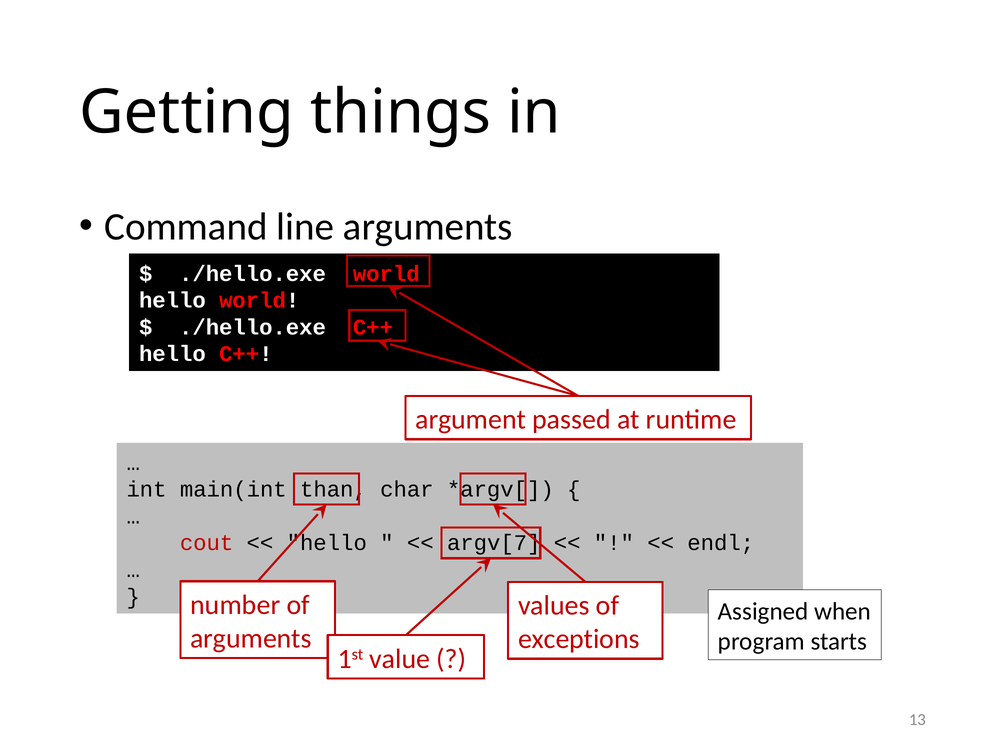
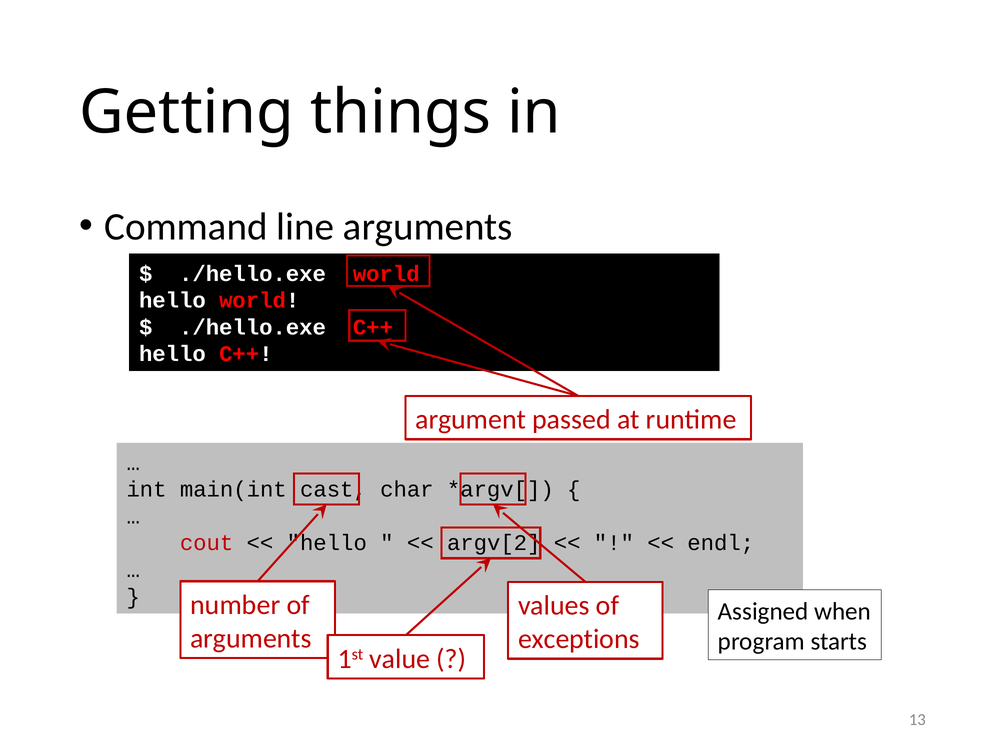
than: than -> cast (333, 489)
argv[7: argv[7 -> argv[2 (494, 543)
